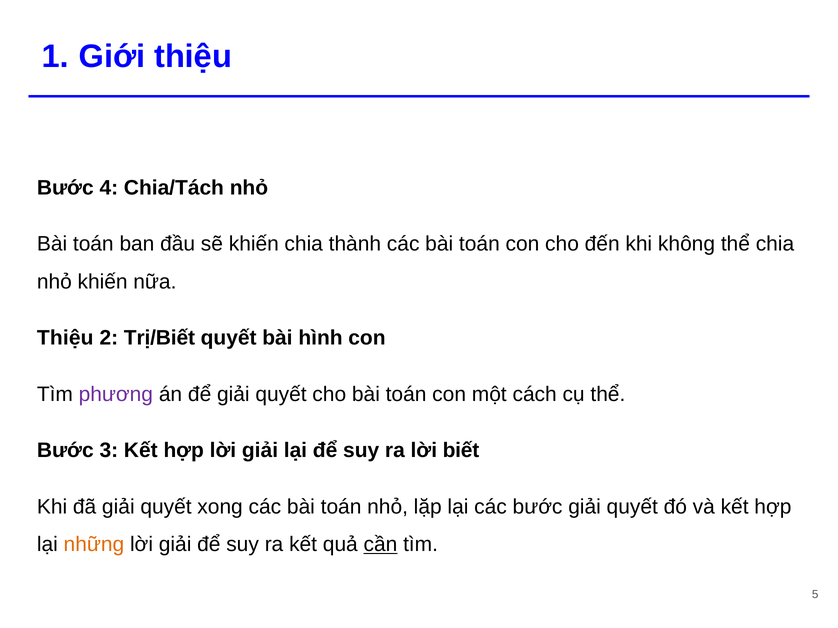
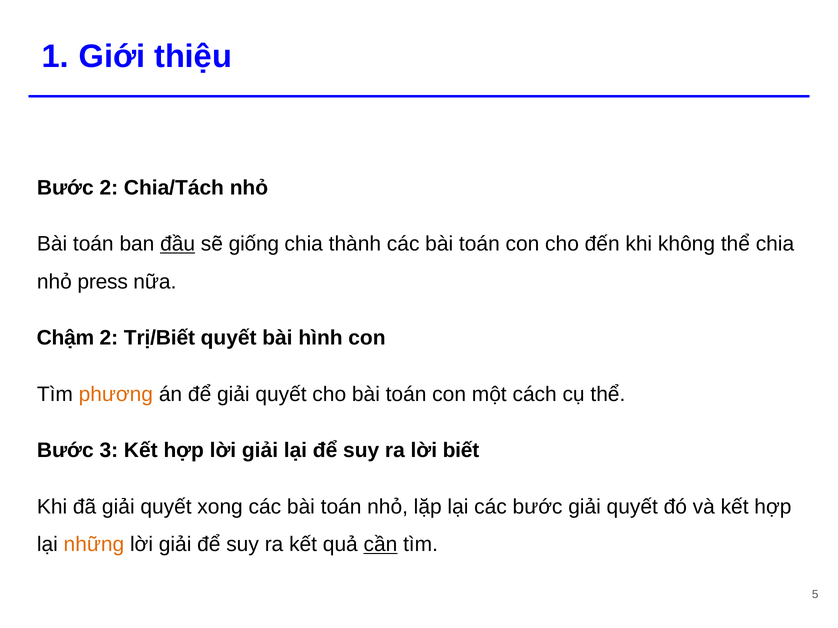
Bước 4: 4 -> 2 (109, 188)
đầu underline: none -> present (178, 244)
sẽ khiến: khiến -> giống (254, 244)
nhỏ khiến: khiến -> press (103, 282)
Thiệu: Thiệu -> Chậm (65, 338)
phương colour: purple -> orange (116, 395)
